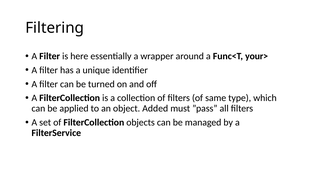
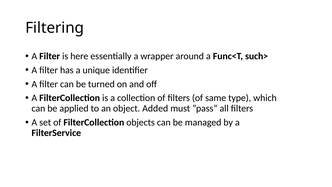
your>: your> -> such> (257, 56)
